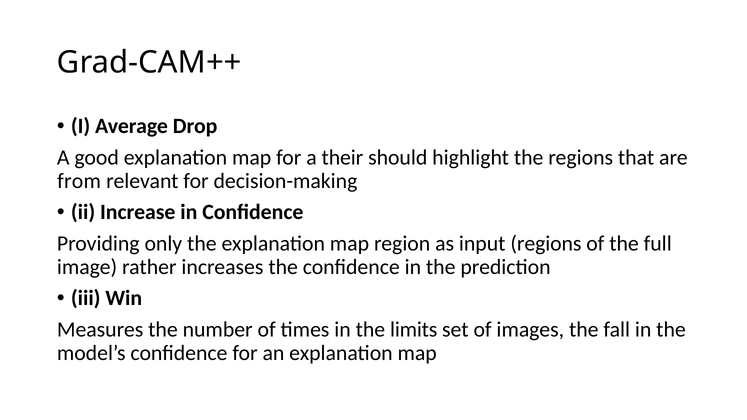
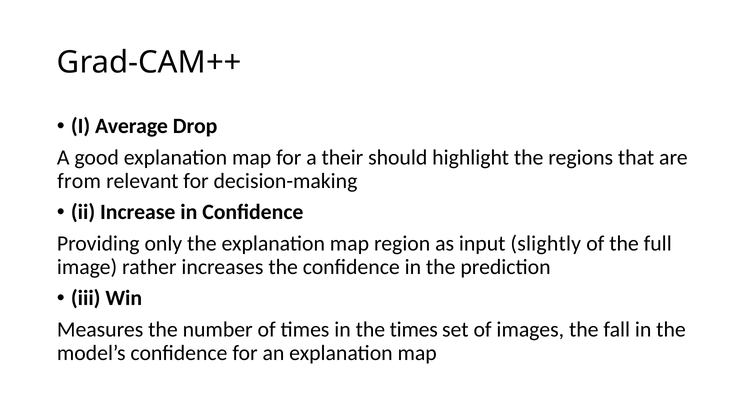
input regions: regions -> slightly (546, 244)
the limits: limits -> times (414, 330)
